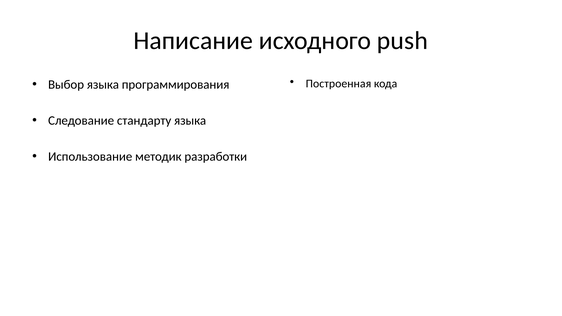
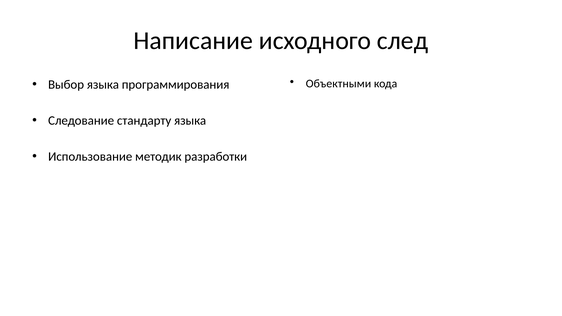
push: push -> след (403, 41)
Построенная: Построенная -> Объектными (338, 84)
